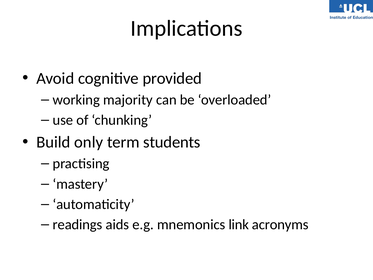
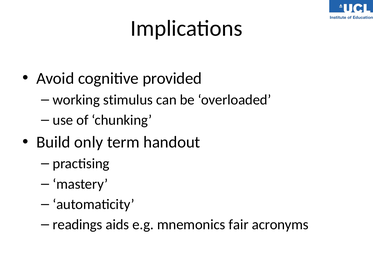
majority: majority -> stimulus (128, 100)
students: students -> handout (172, 142)
link: link -> fair (239, 225)
